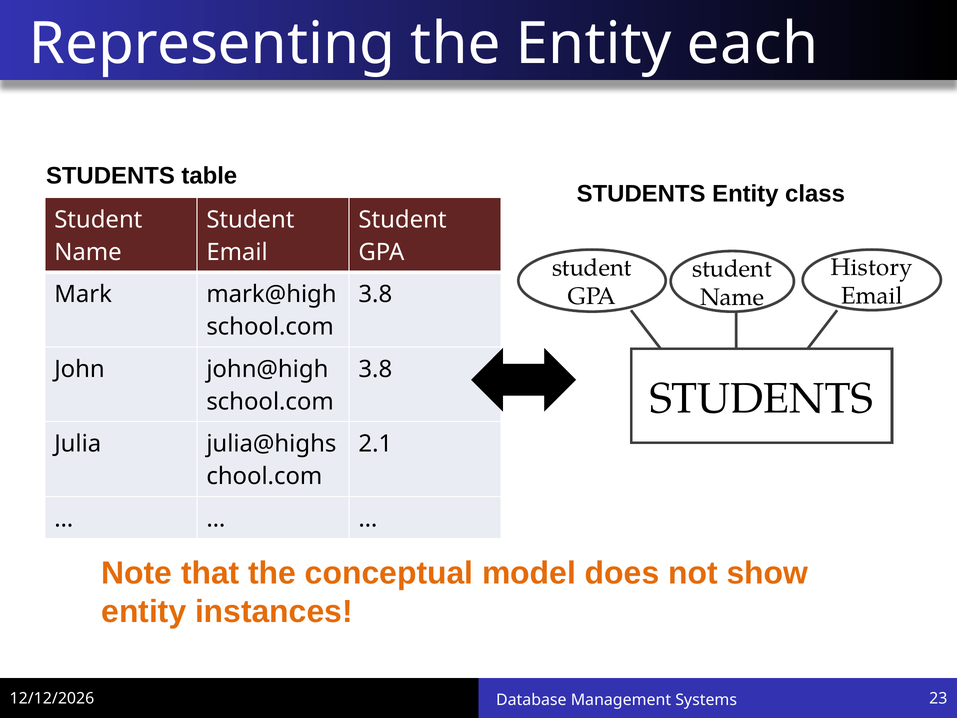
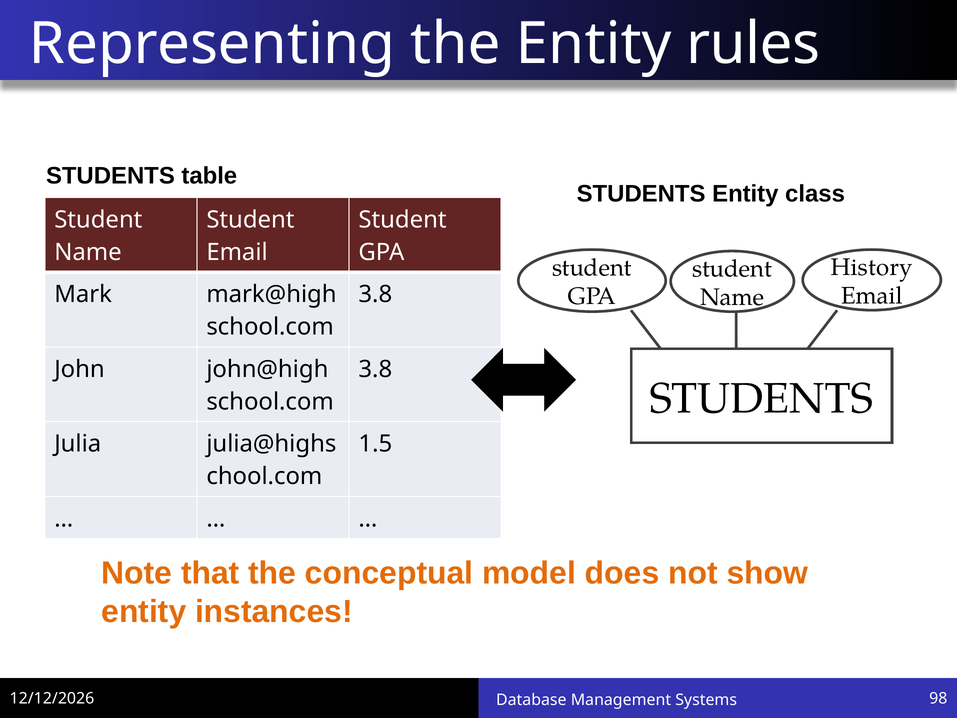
each: each -> rules (753, 44)
2.1: 2.1 -> 1.5 (375, 444)
23: 23 -> 98 (938, 698)
